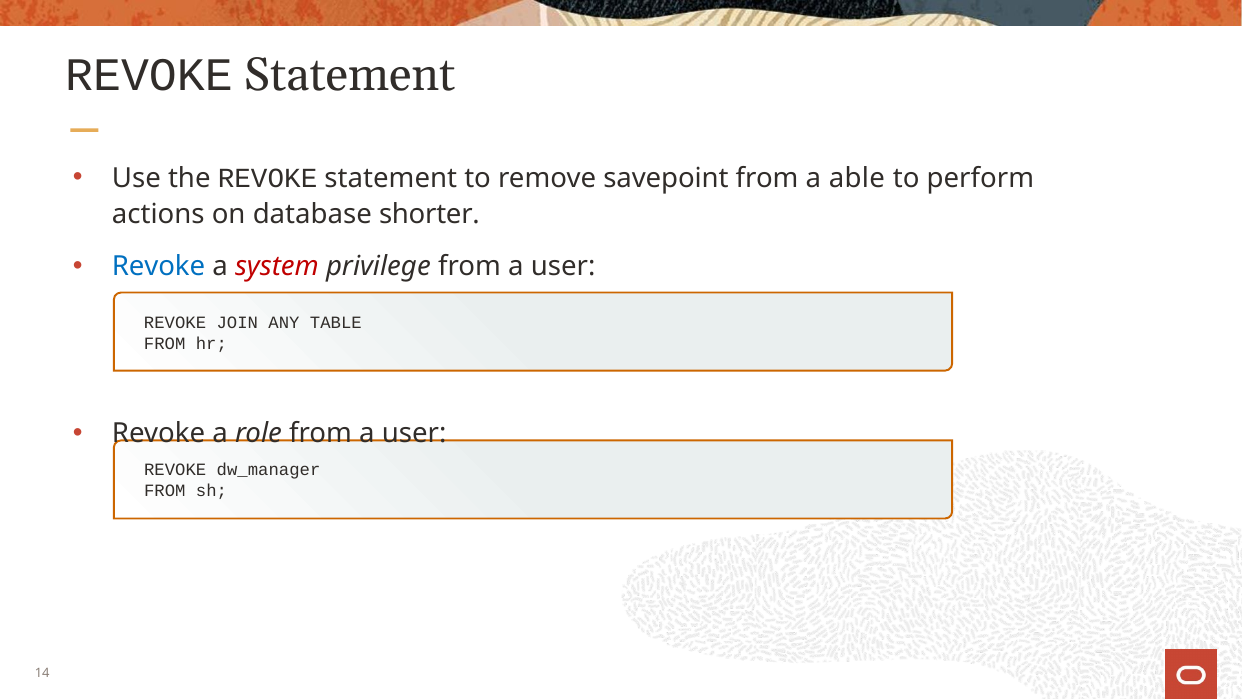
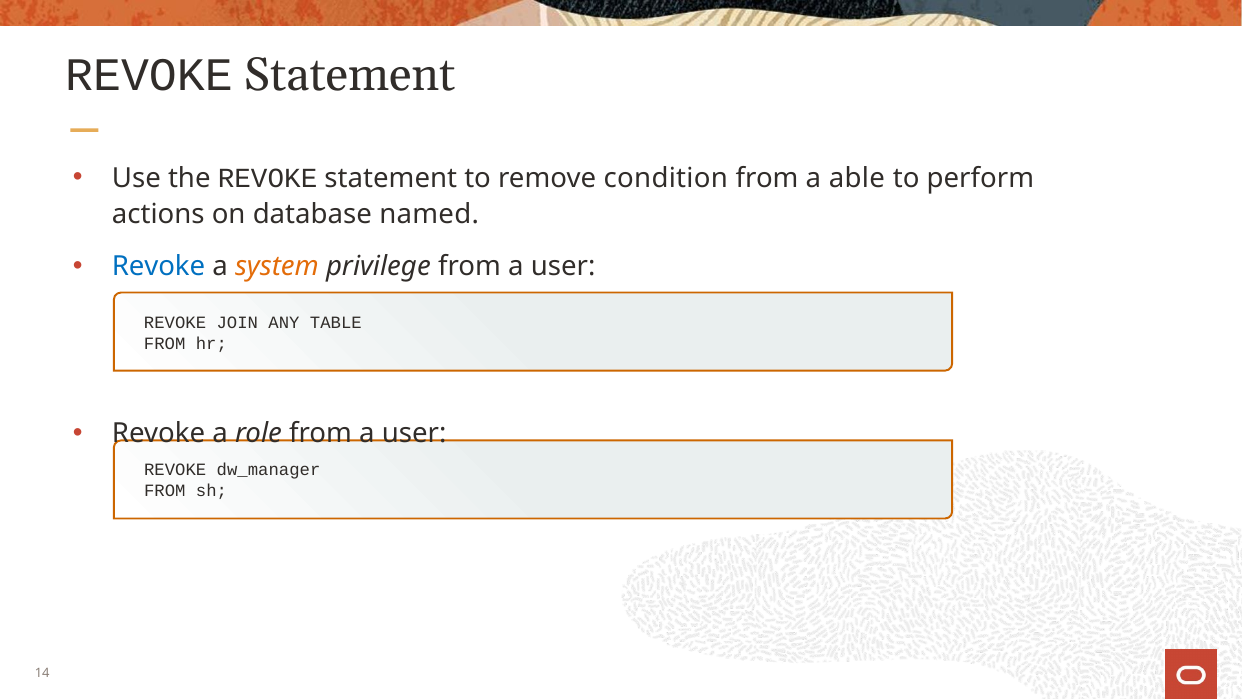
savepoint: savepoint -> condition (666, 178)
shorter: shorter -> named (429, 214)
system colour: red -> orange (277, 266)
